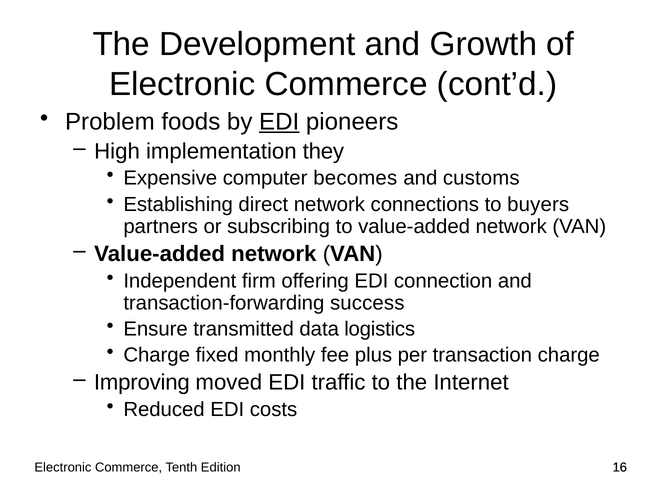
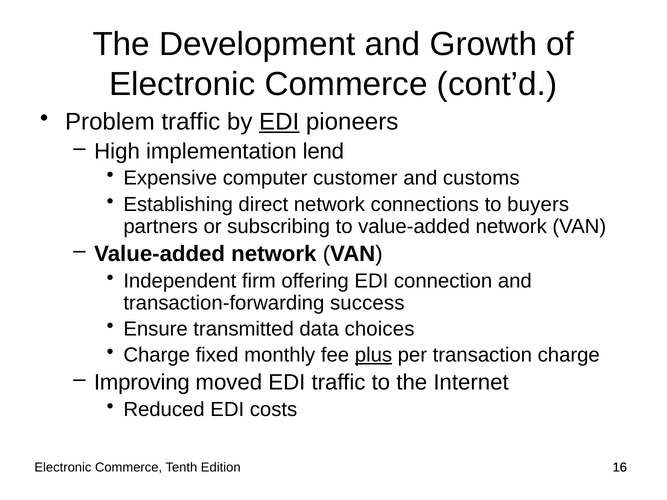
Problem foods: foods -> traffic (191, 122)
they: they -> lend (323, 151)
becomes: becomes -> customer (355, 178)
logistics: logistics -> choices (380, 329)
plus underline: none -> present (373, 355)
